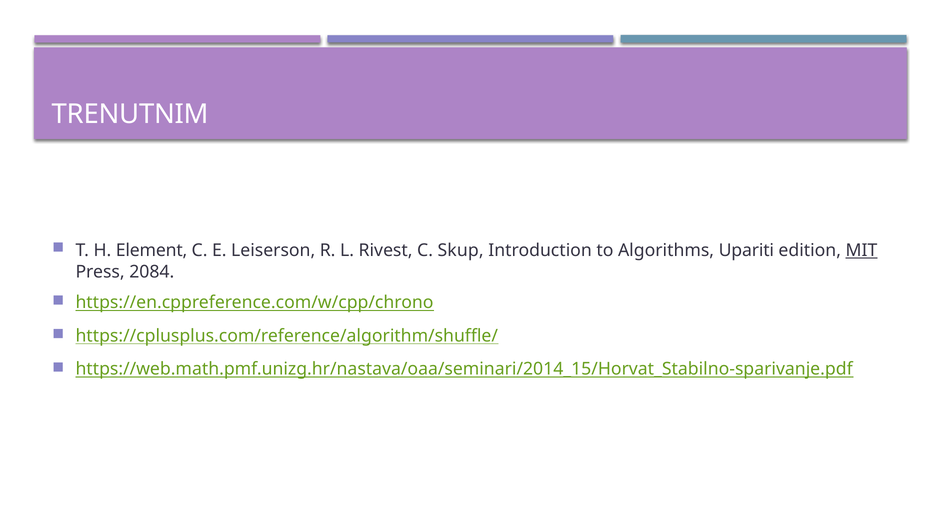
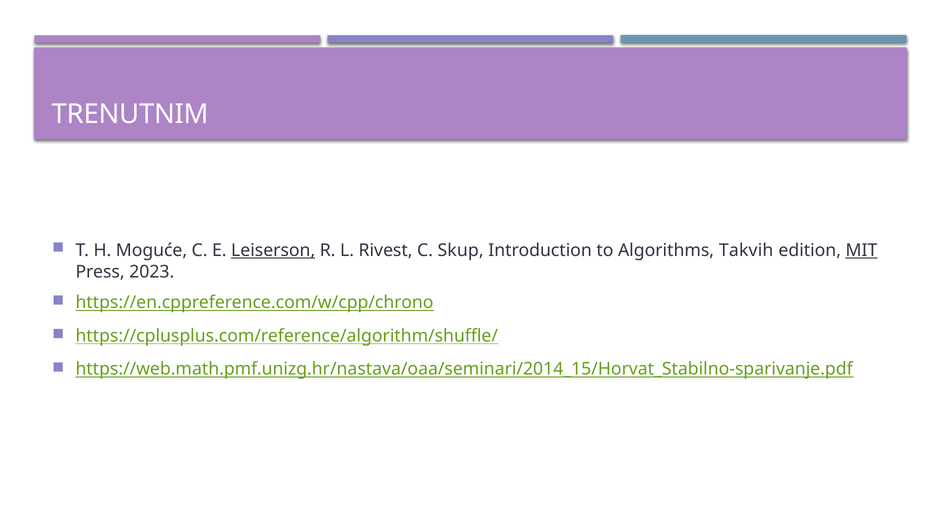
Element: Element -> Moguće (151, 251)
Leiserson underline: none -> present (273, 251)
Upariti: Upariti -> Takvih (746, 251)
2084: 2084 -> 2023 (152, 272)
